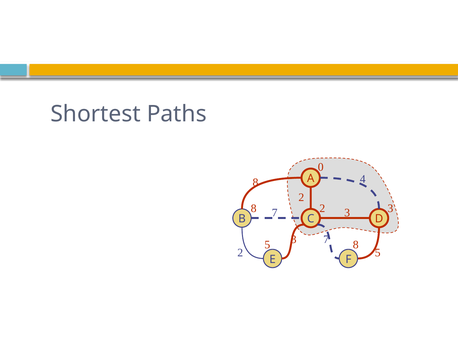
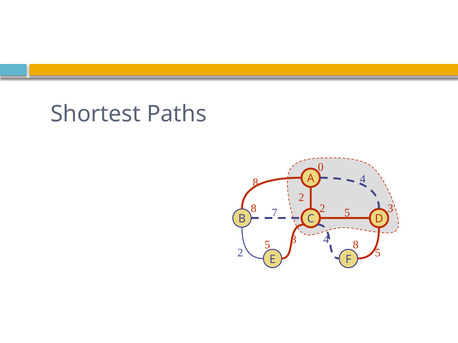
7 3: 3 -> 5 (347, 213)
3 7: 7 -> 4 (326, 240)
